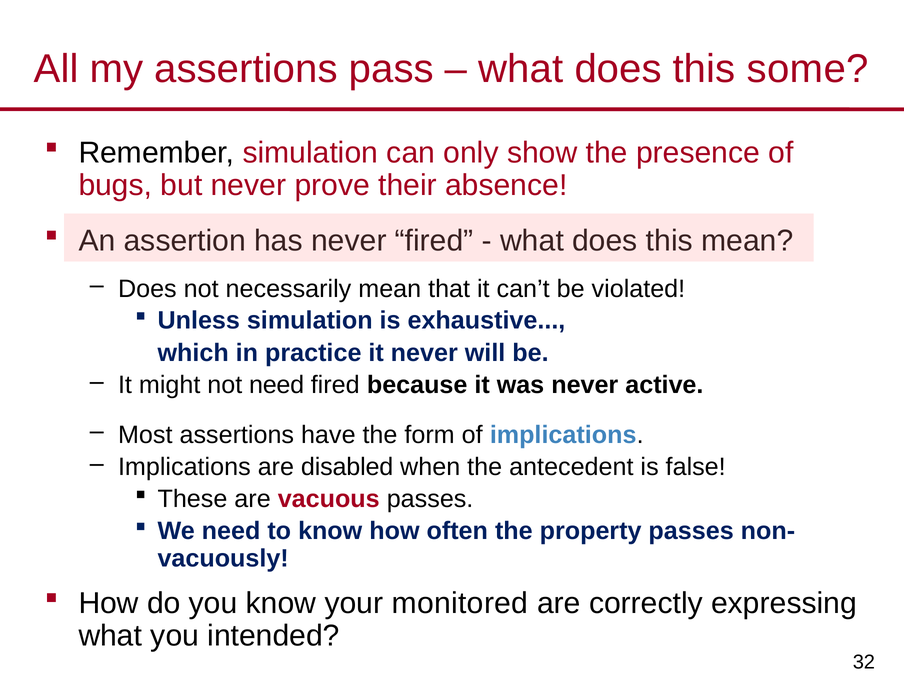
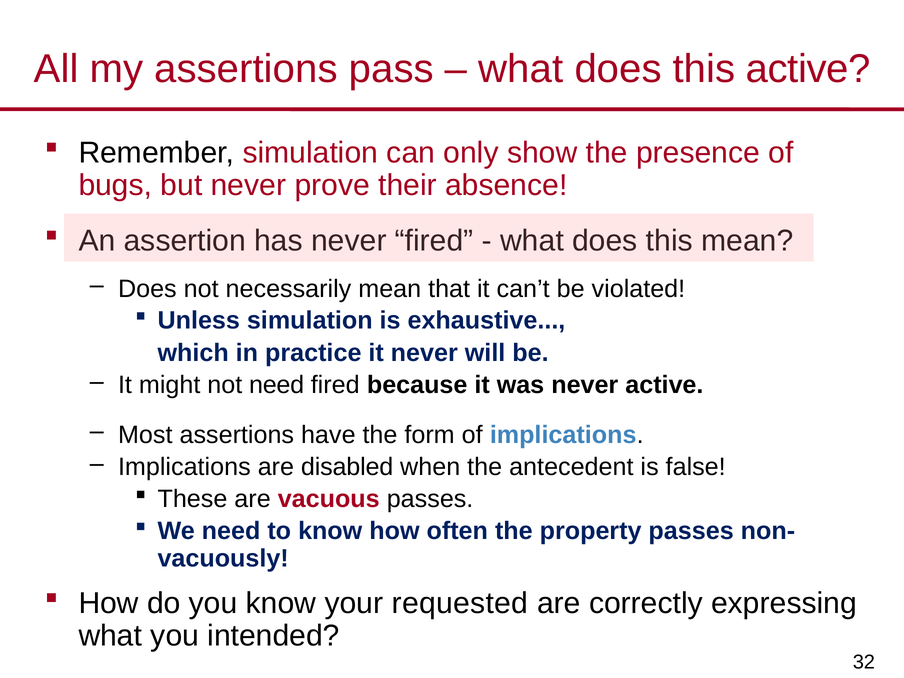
this some: some -> active (808, 69)
monitored: monitored -> requested (460, 603)
